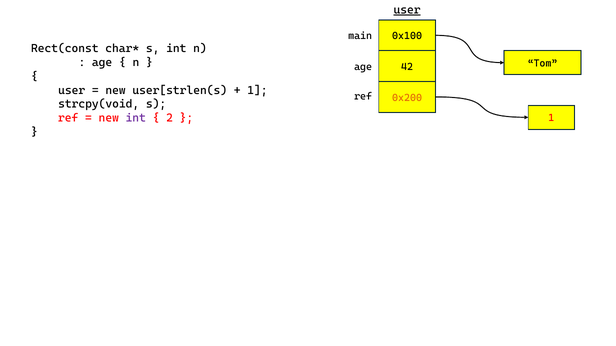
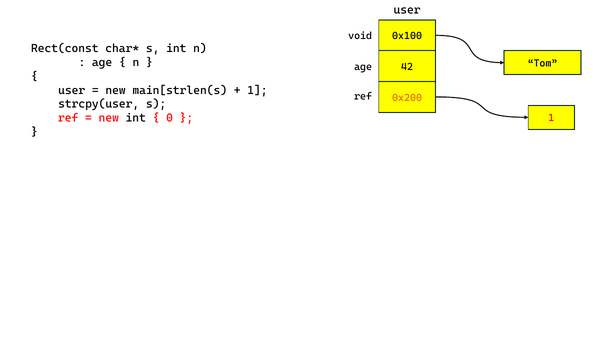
user underline: present -> none (407, 10)
main: main -> void (360, 36)
user[strlen(s: user[strlen(s -> main[strlen(s (180, 90)
strcpy(void: strcpy(void -> strcpy(user (99, 104)
int colour: purple -> black (136, 118)
2: 2 -> 0 (170, 118)
